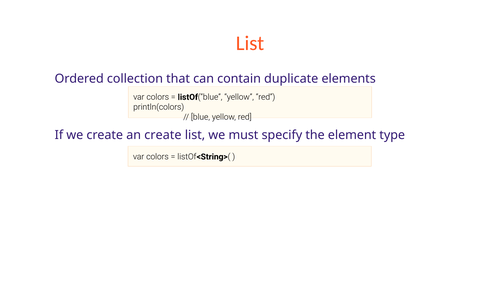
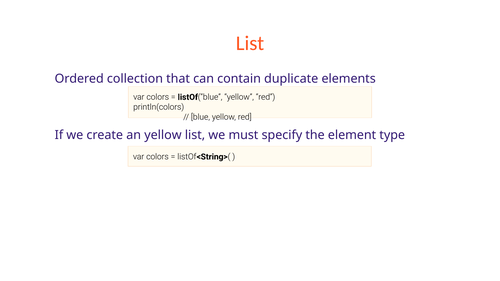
an create: create -> yellow (163, 135)
